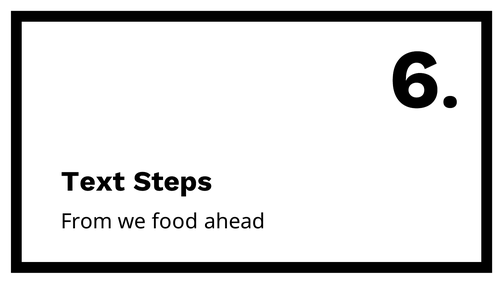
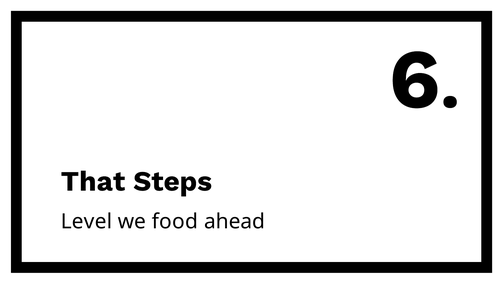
Text: Text -> That (93, 181)
From: From -> Level (86, 221)
